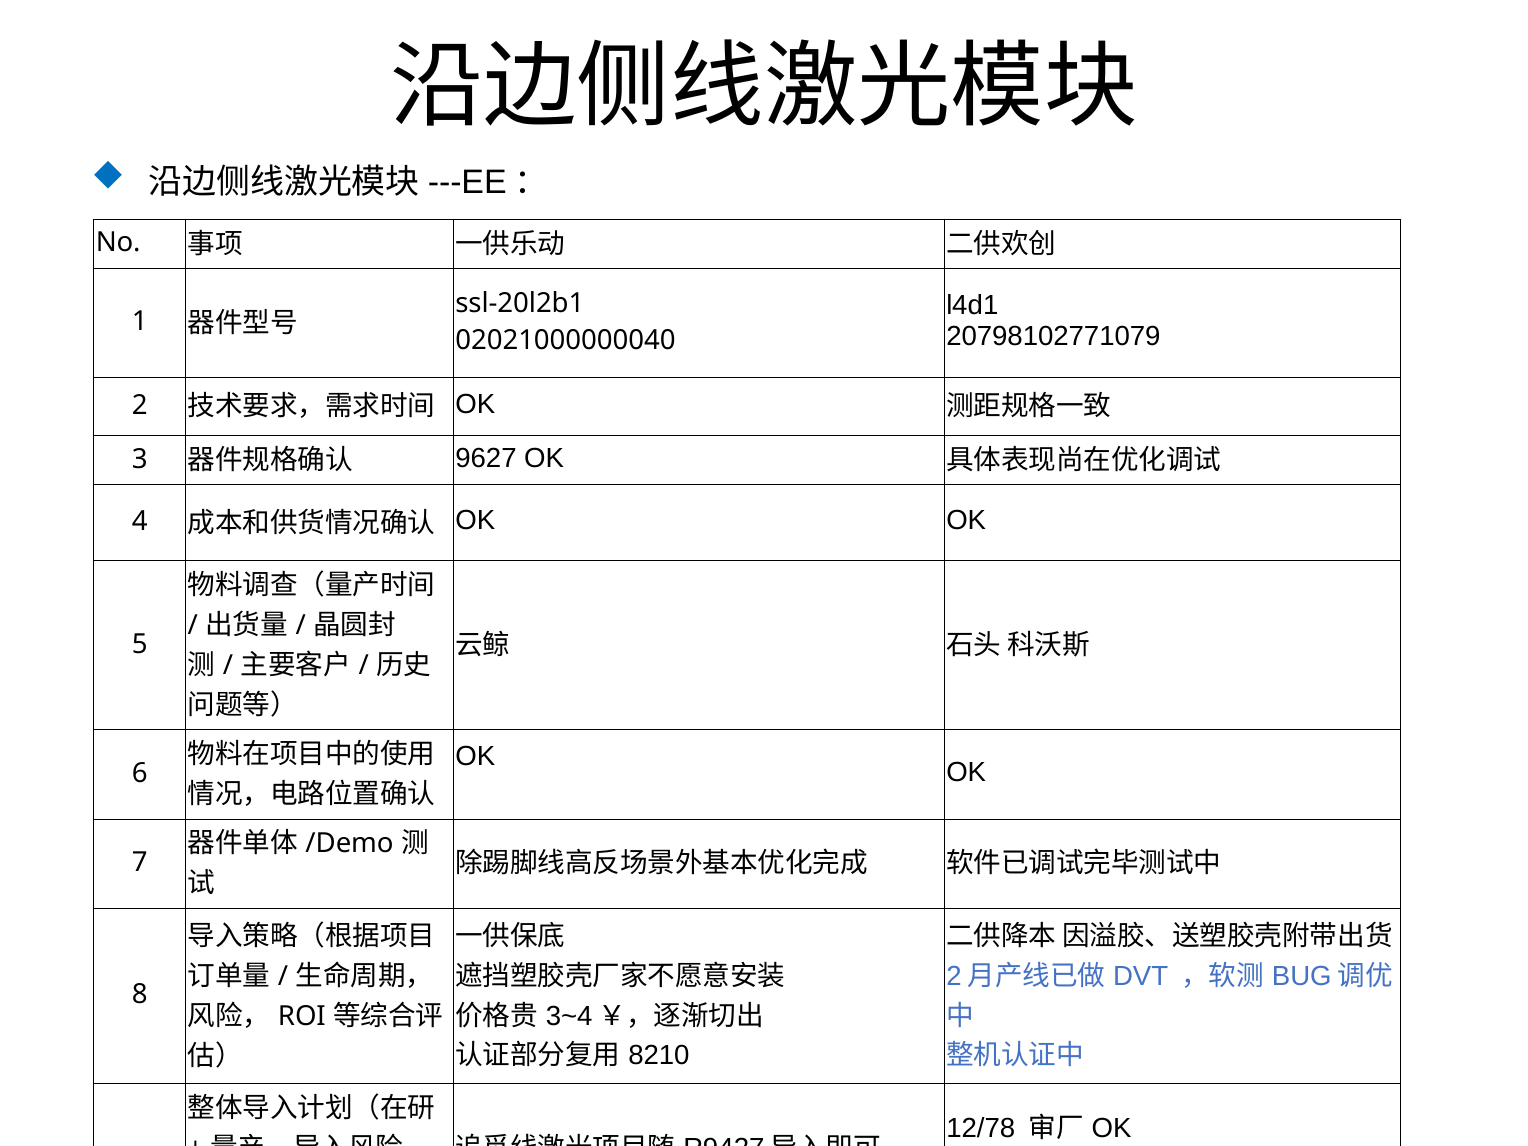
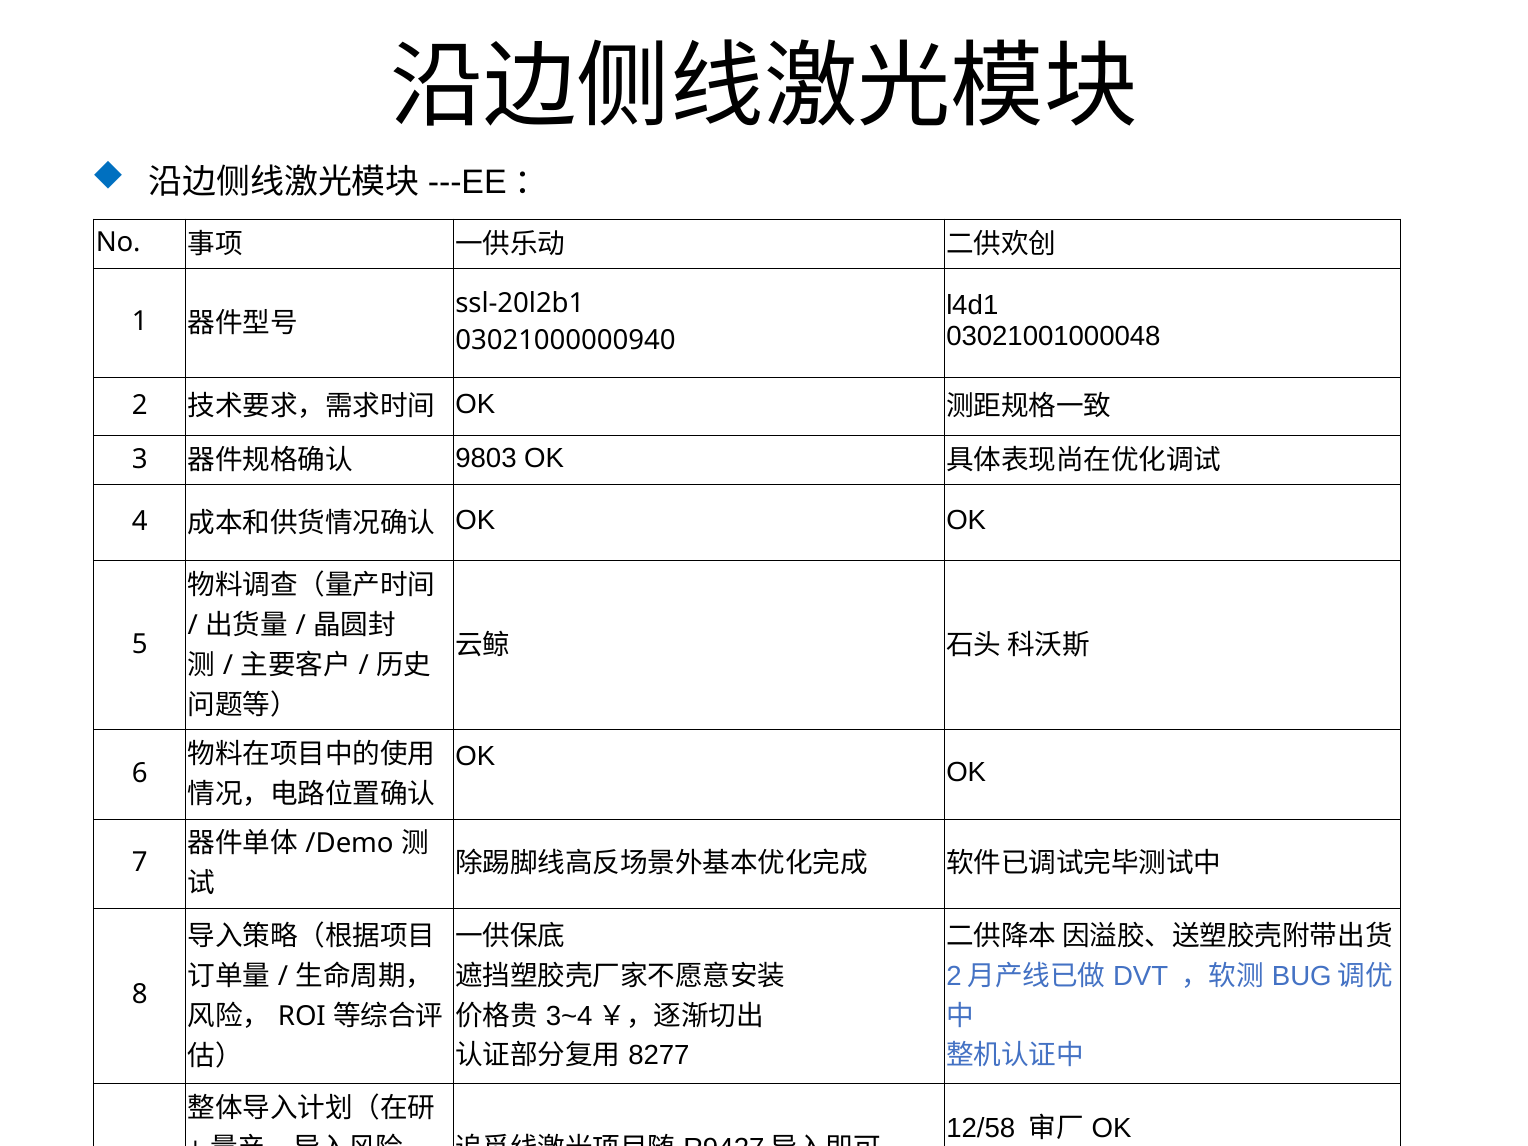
20798102771079: 20798102771079 -> 03021001000048 (1053, 336)
02021000000040: 02021000000040 -> 03021000000940 (565, 341)
9627: 9627 -> 9803 (486, 458)
8210: 8210 -> 8277 (659, 1056)
12/78: 12/78 -> 12/58 (981, 1128)
